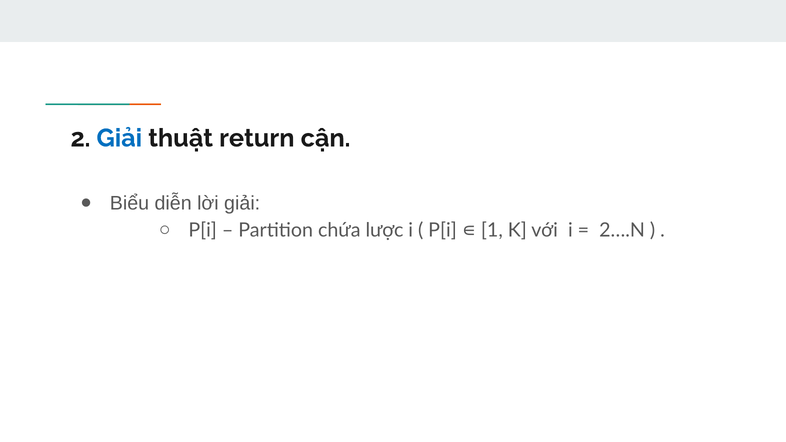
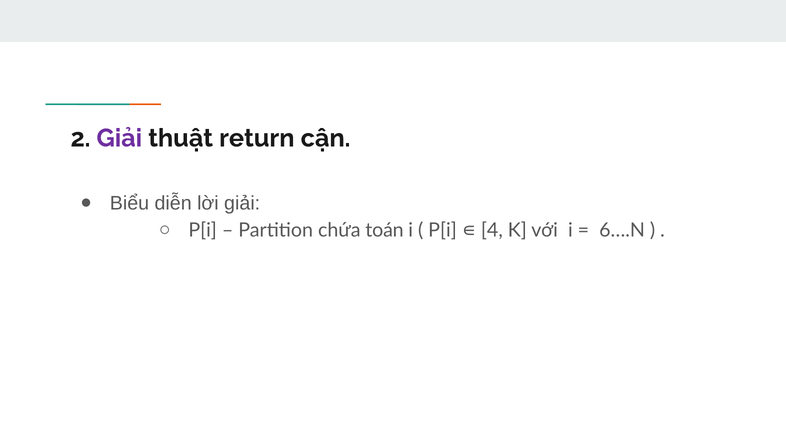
Giải colour: blue -> purple (119, 138)
lược: lược -> toán (385, 230)
1: 1 -> 4 (492, 230)
2….N: 2….N -> 6….N (622, 230)
